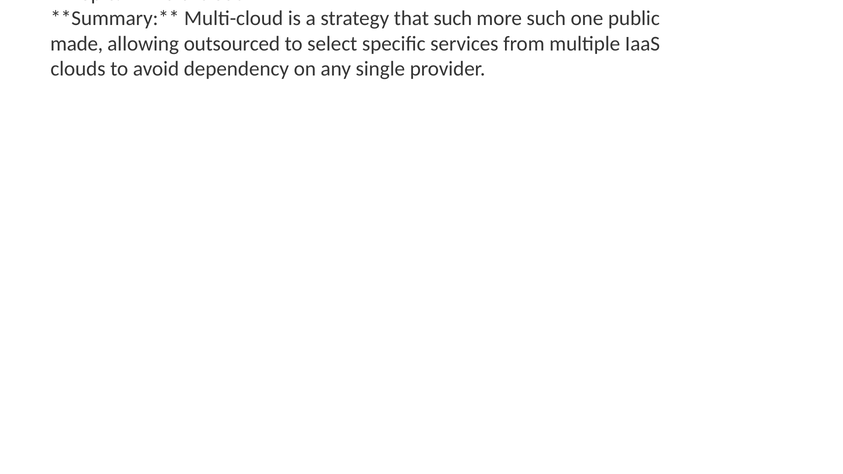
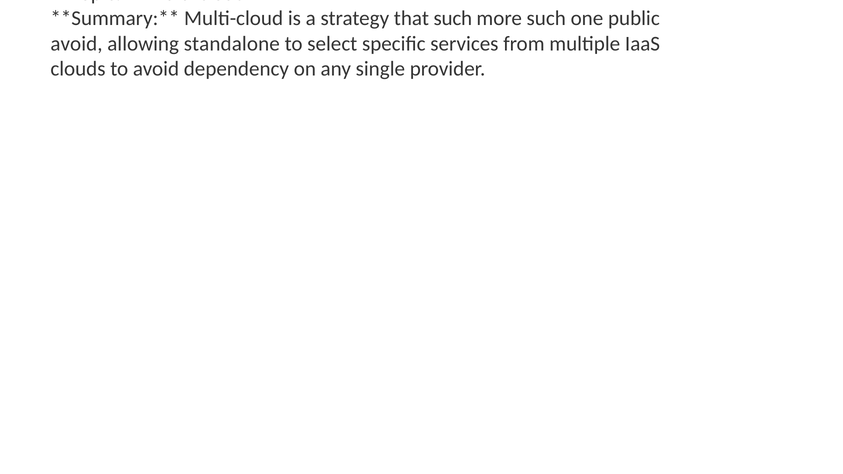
made: made -> avoid (76, 44)
outsourced: outsourced -> standalone (232, 44)
